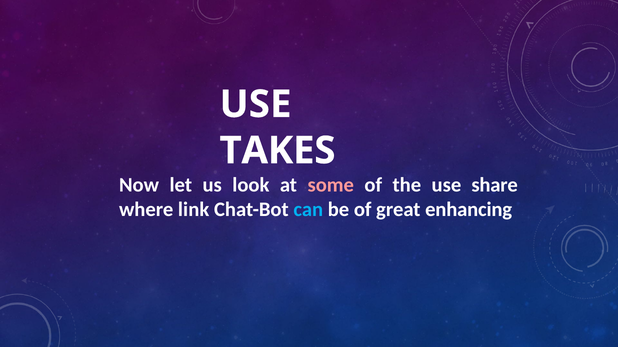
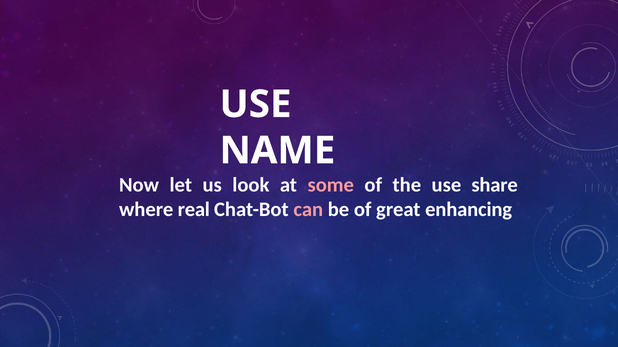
TAKES: TAKES -> NAME (277, 151)
link: link -> real (194, 210)
can colour: light blue -> pink (308, 210)
